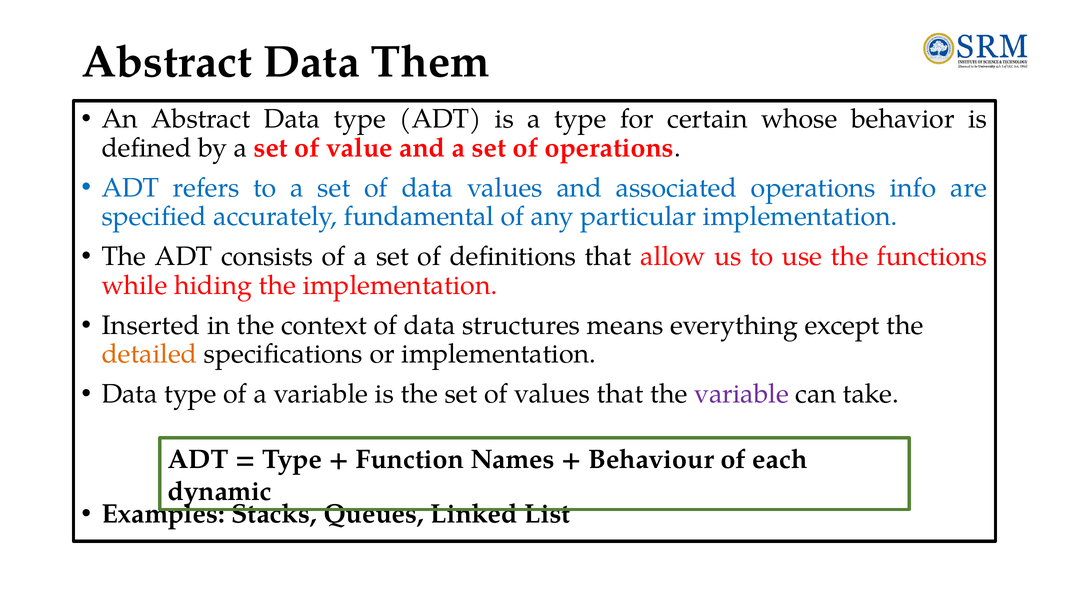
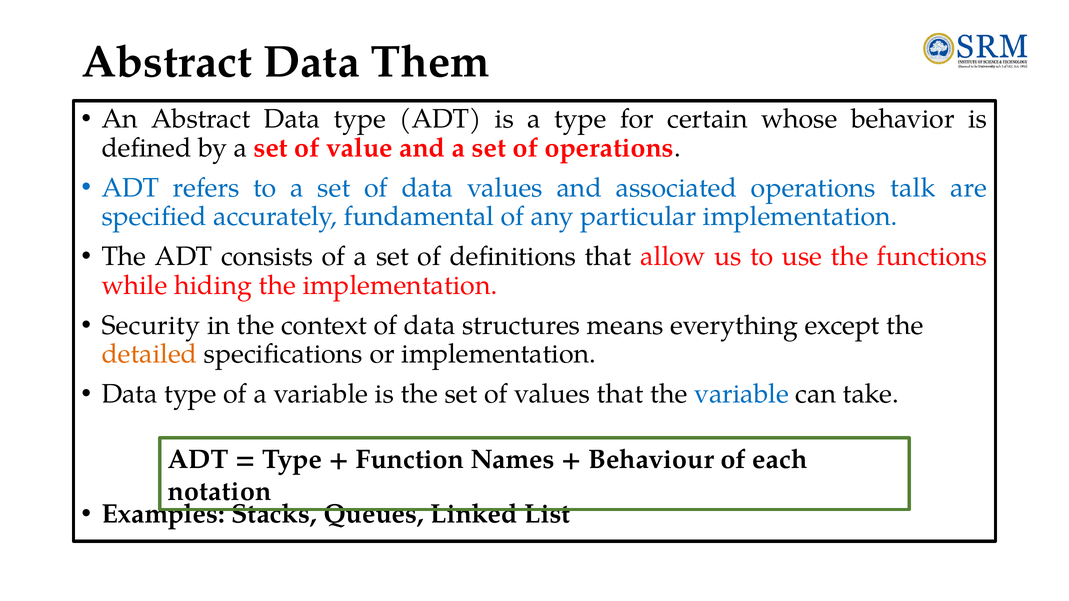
info: info -> talk (913, 188)
Inserted: Inserted -> Security (151, 325)
variable colour: purple -> blue (742, 394)
dynamic: dynamic -> notation (220, 492)
